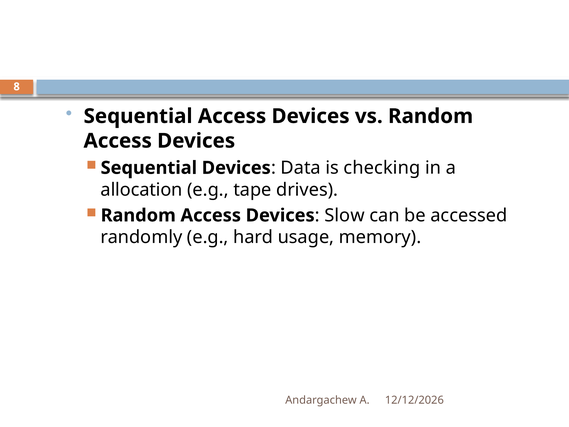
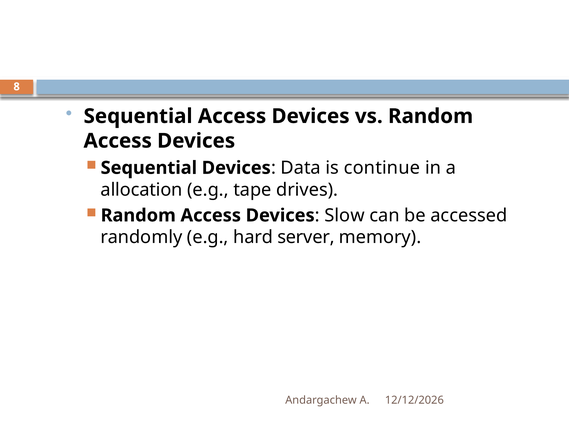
checking: checking -> continue (382, 168)
usage: usage -> server (306, 237)
